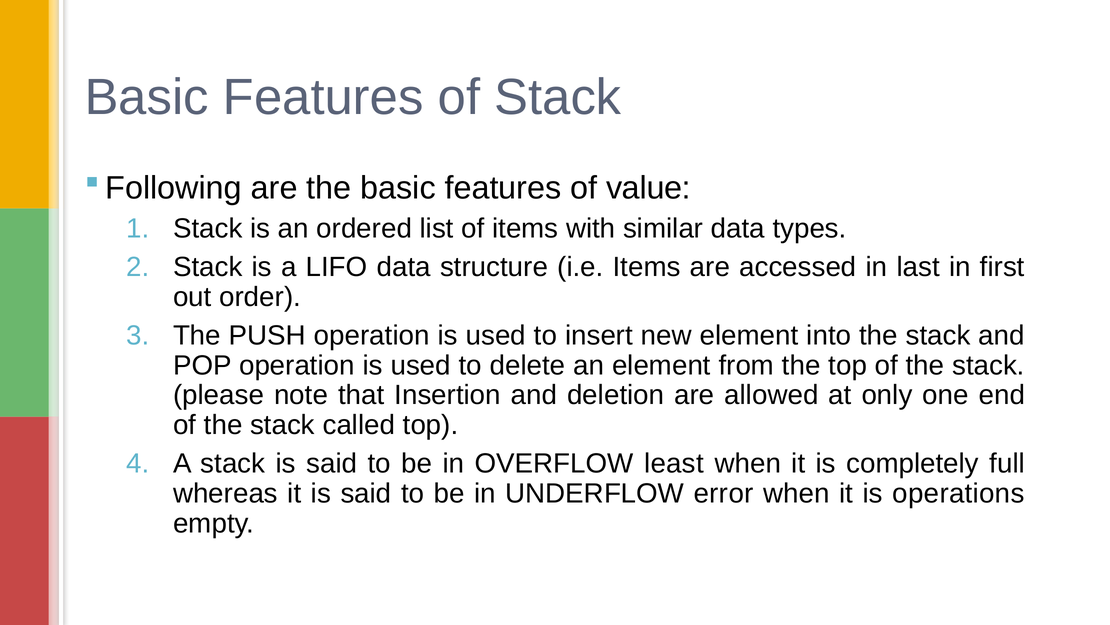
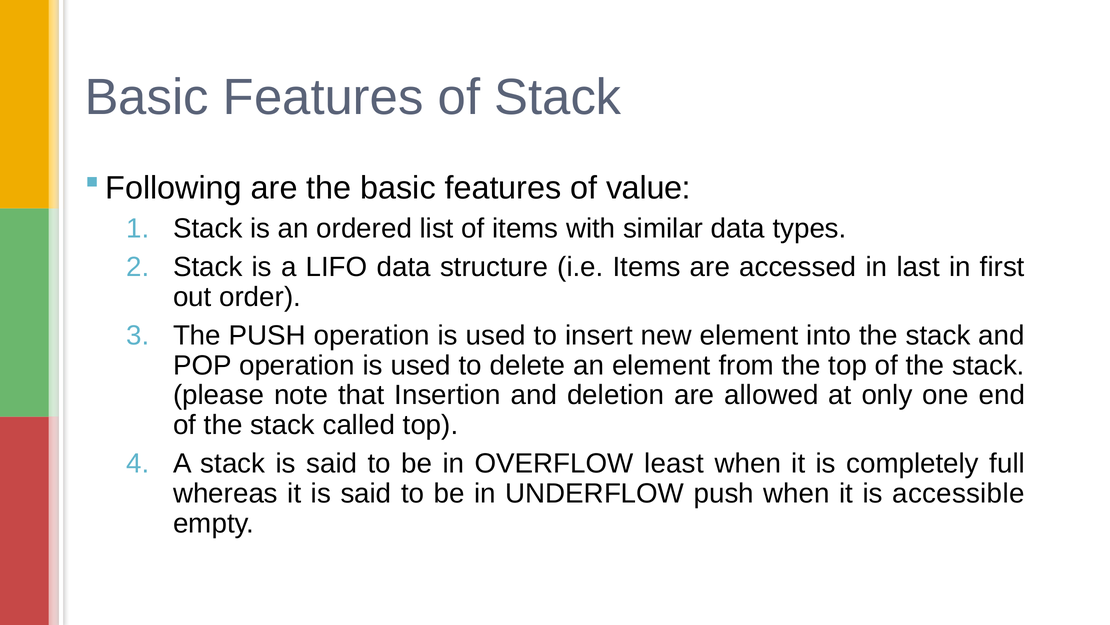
UNDERFLOW error: error -> push (724, 493)
operations: operations -> accessible (958, 493)
